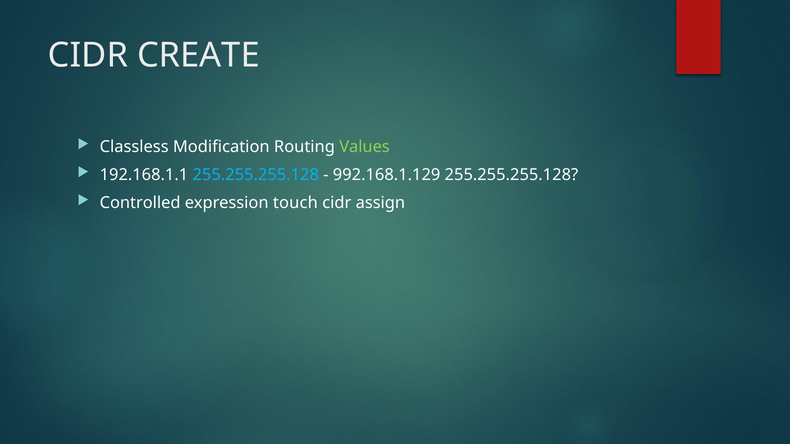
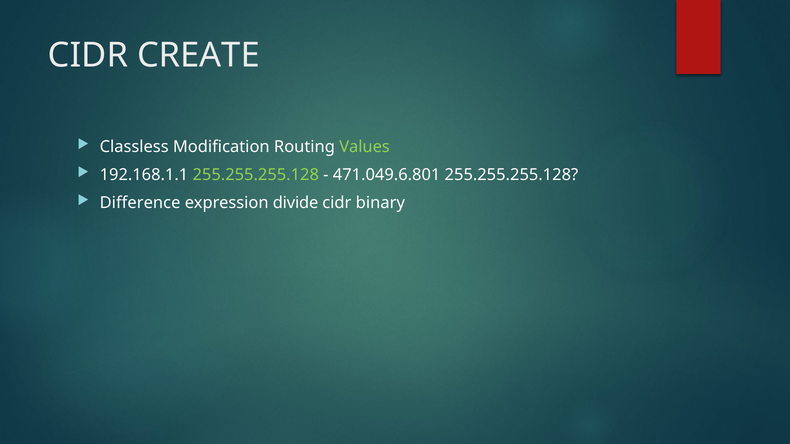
255.255.255.128 colour: light blue -> light green (256, 175)
992.168.1.129: 992.168.1.129 -> 471.049.6.801 (387, 175)
Controlled: Controlled -> Difference (140, 203)
touch: touch -> divide (296, 203)
assign: assign -> binary (380, 203)
